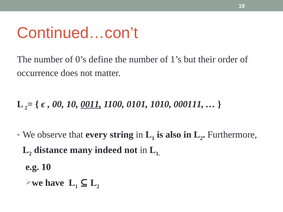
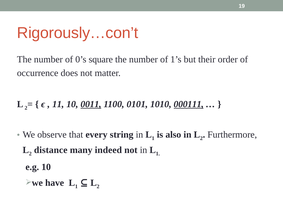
Continued…con’t: Continued…con’t -> Rigorously…con’t (78, 33)
define: define -> square (101, 60)
00: 00 -> 11 (58, 104)
000111 underline: none -> present (189, 104)
